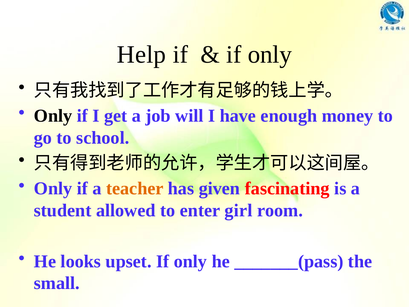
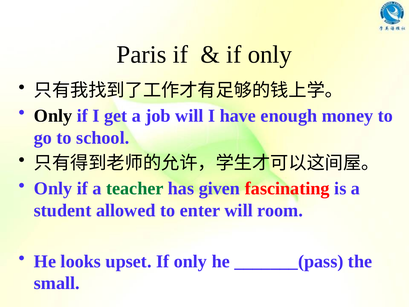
Help: Help -> Paris (142, 55)
teacher colour: orange -> green (135, 188)
enter girl: girl -> will (239, 210)
